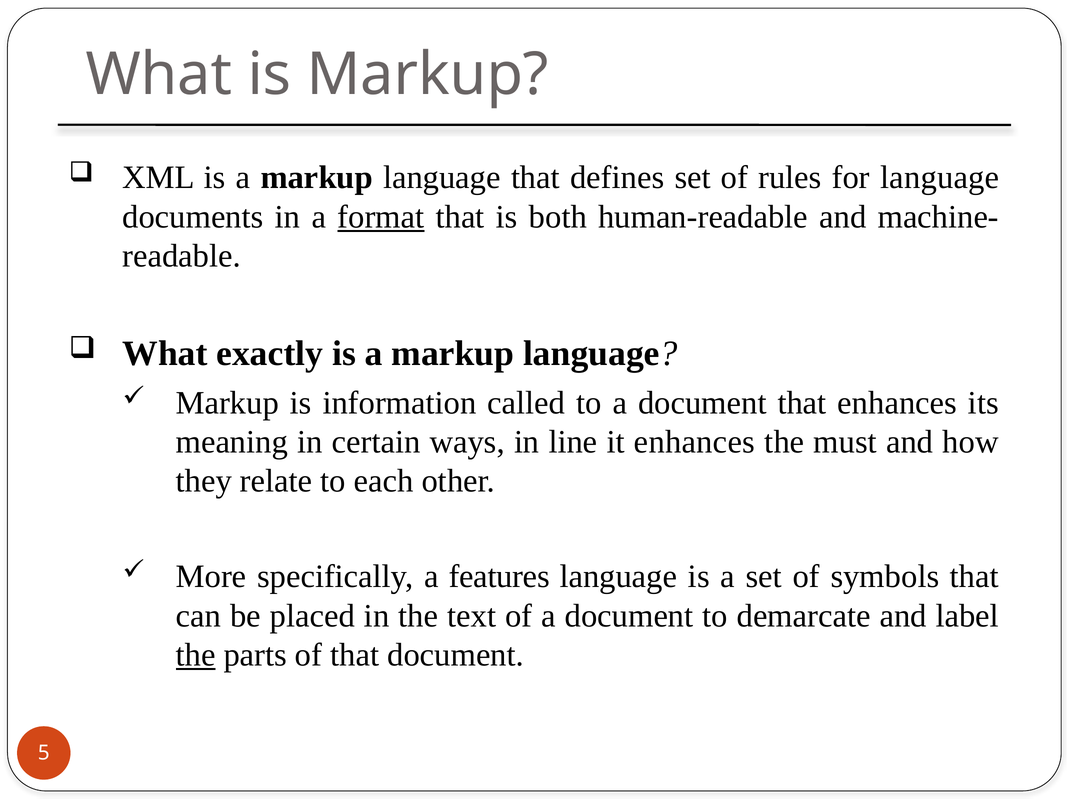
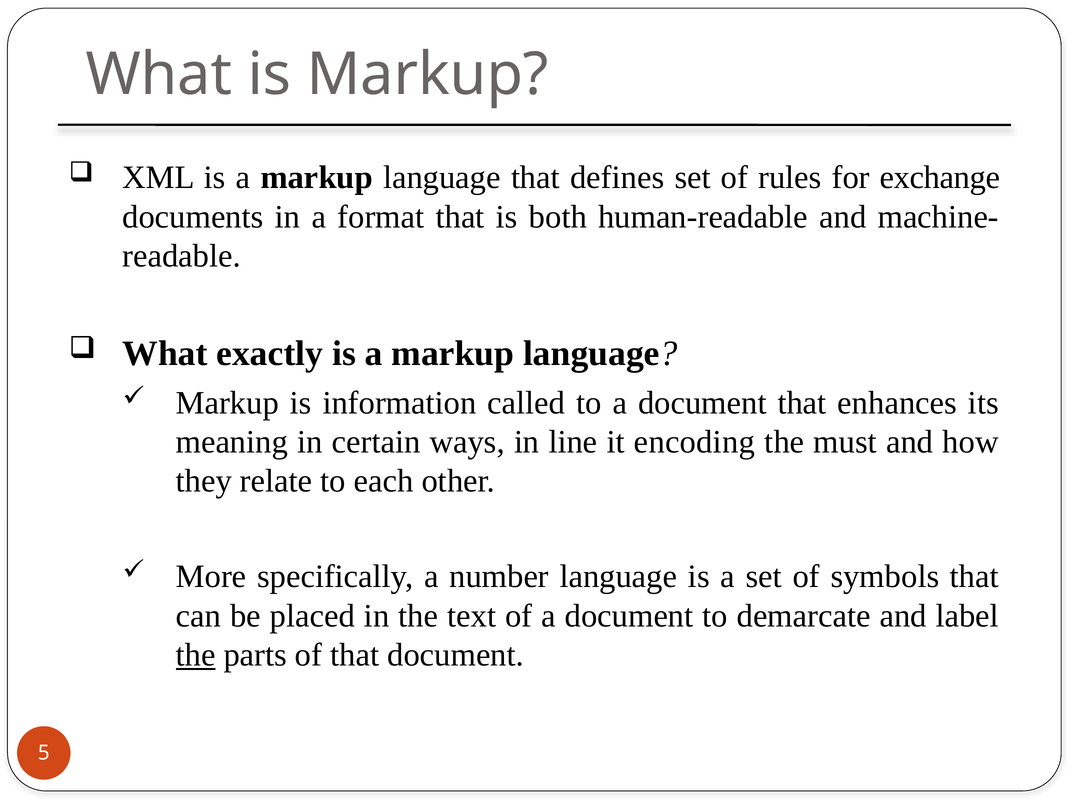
for language: language -> exchange (940, 177)
format underline: present -> none (381, 217)
it enhances: enhances -> encoding (694, 442)
features: features -> number (499, 576)
